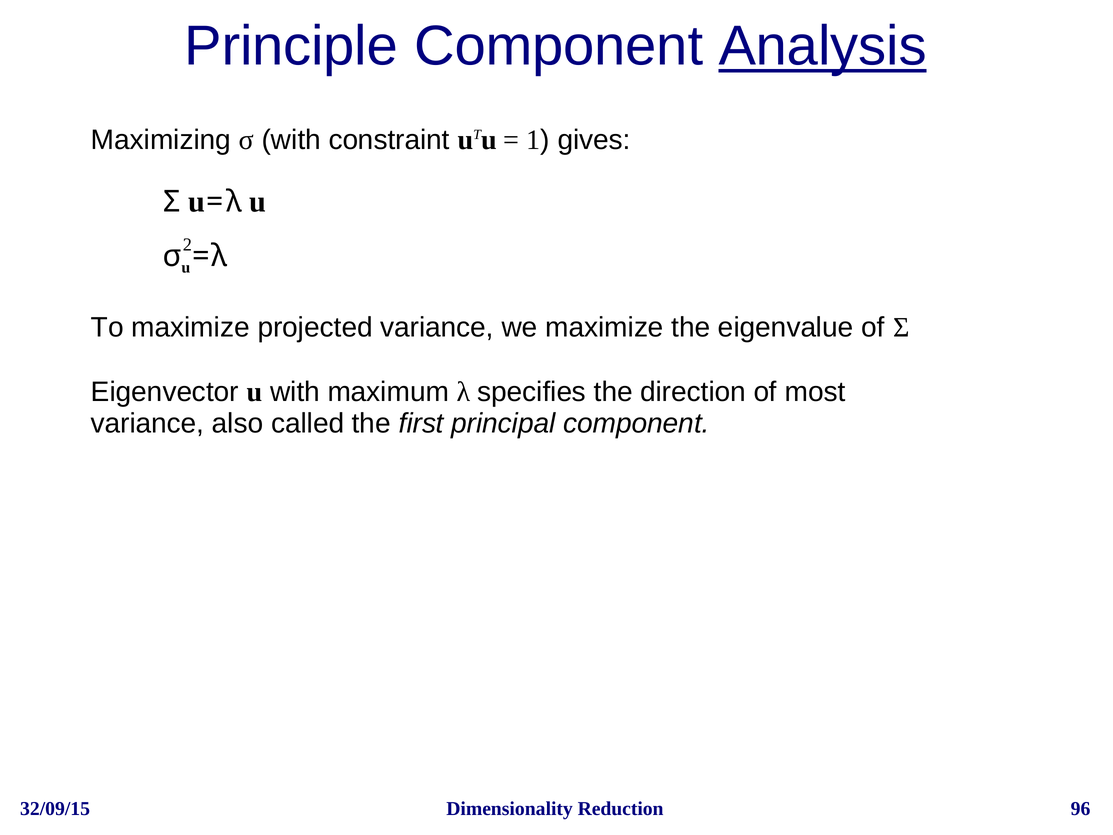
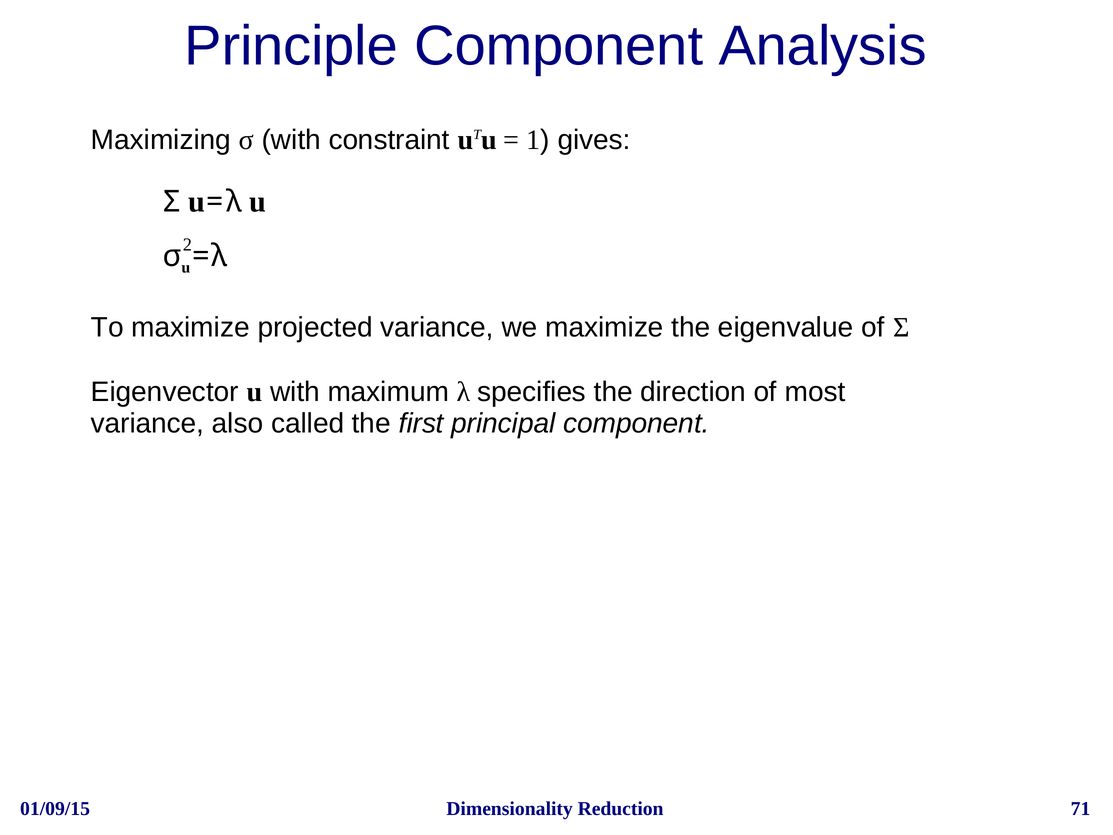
Analysis underline: present -> none (823, 46)
32/09/15: 32/09/15 -> 01/09/15 (55, 808)
96: 96 -> 71 (1081, 808)
